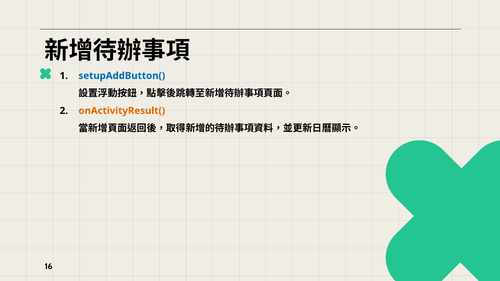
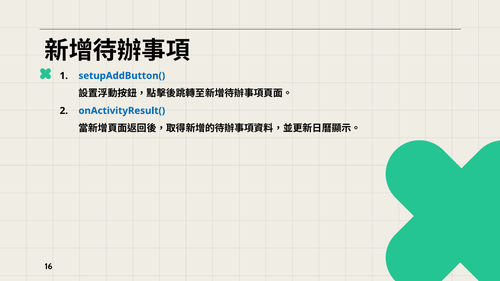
onActivityResult( colour: orange -> blue (122, 111)
